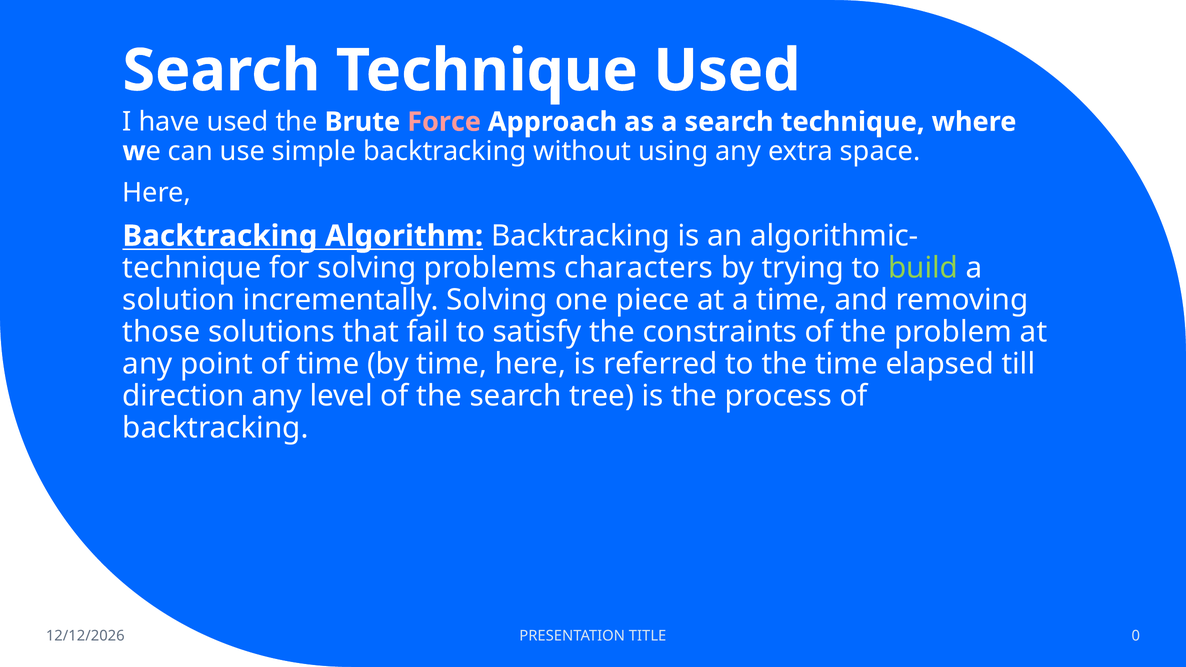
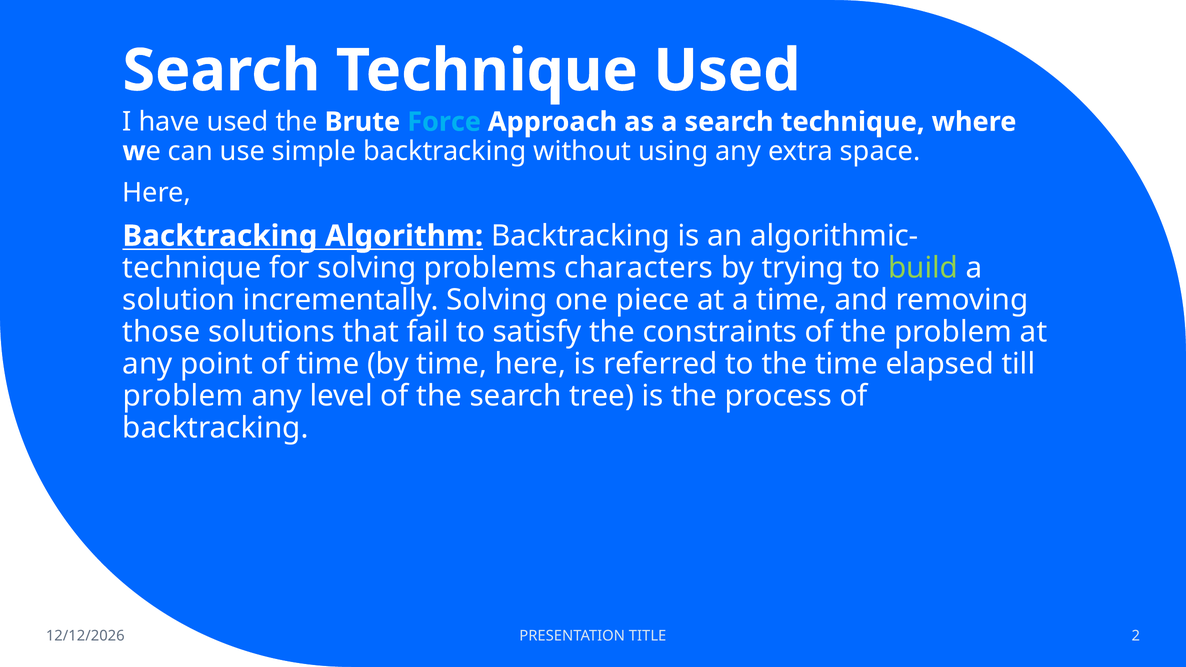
Force colour: pink -> light blue (444, 122)
direction: direction -> problem (183, 396)
0: 0 -> 2 (1136, 636)
